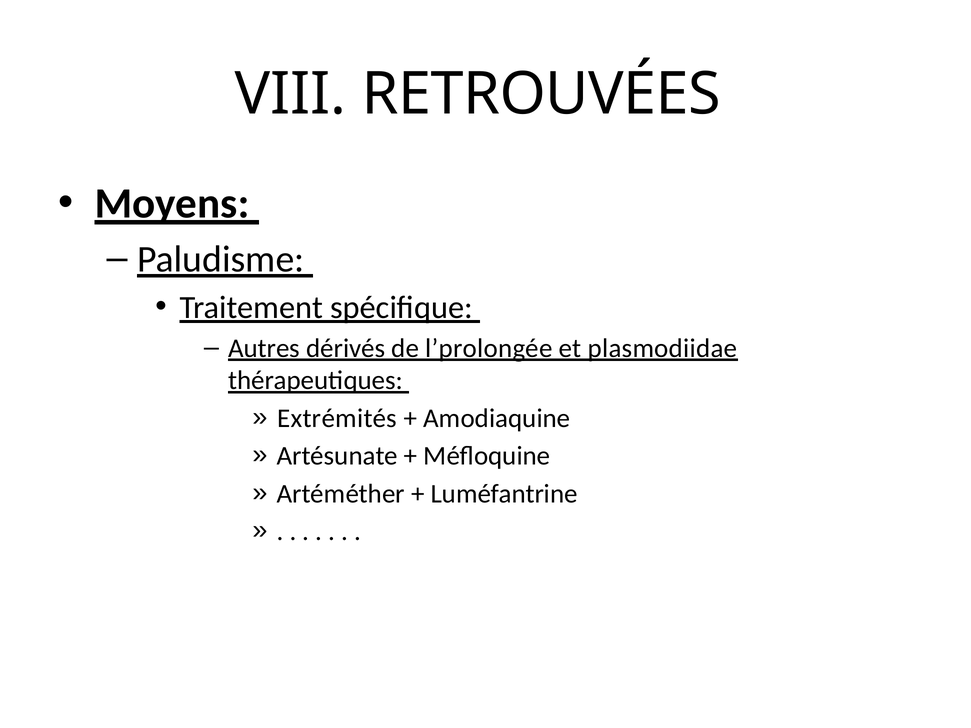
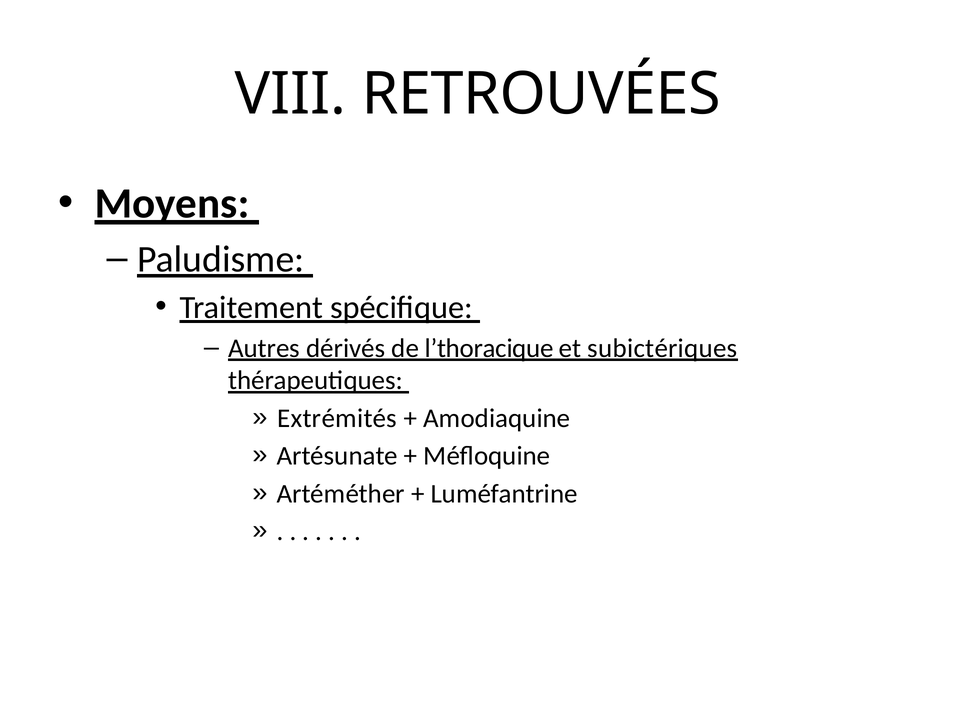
l’prolongée: l’prolongée -> l’thoracique (489, 348)
plasmodiidae: plasmodiidae -> subictériques (662, 348)
